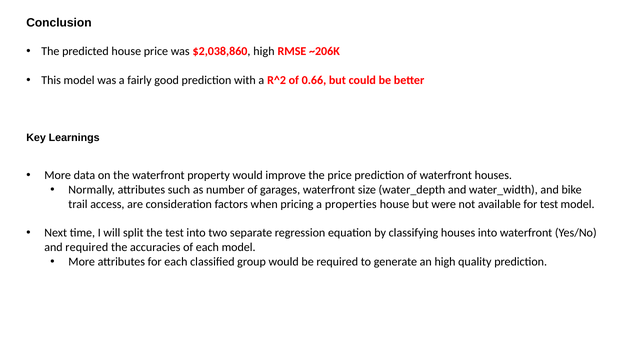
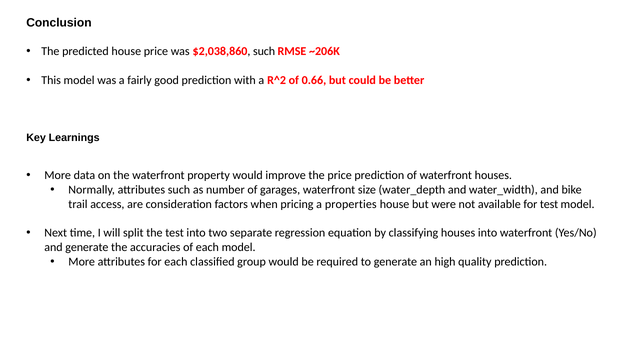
$2,038,860 high: high -> such (264, 51)
and required: required -> generate (87, 247)
